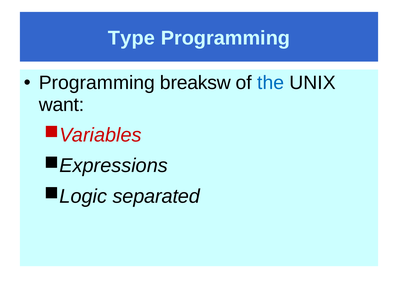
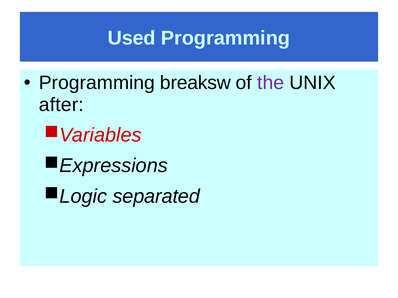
Type: Type -> Used (132, 38)
the colour: blue -> purple (271, 83)
want: want -> after (61, 105)
